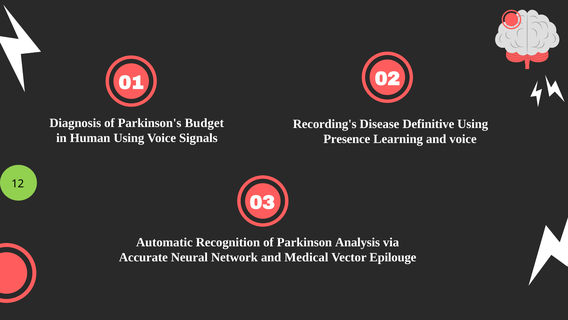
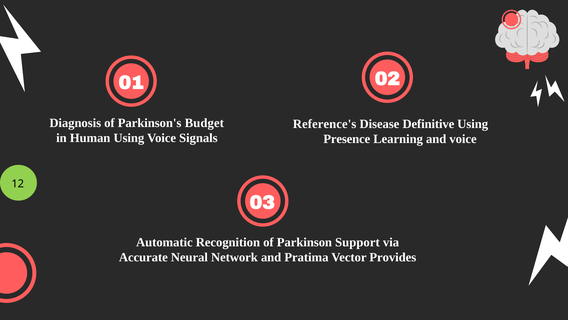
Recording's: Recording's -> Reference's (325, 124)
Analysis: Analysis -> Support (357, 242)
Medical: Medical -> Pratima (306, 257)
Epilouge: Epilouge -> Provides (393, 257)
